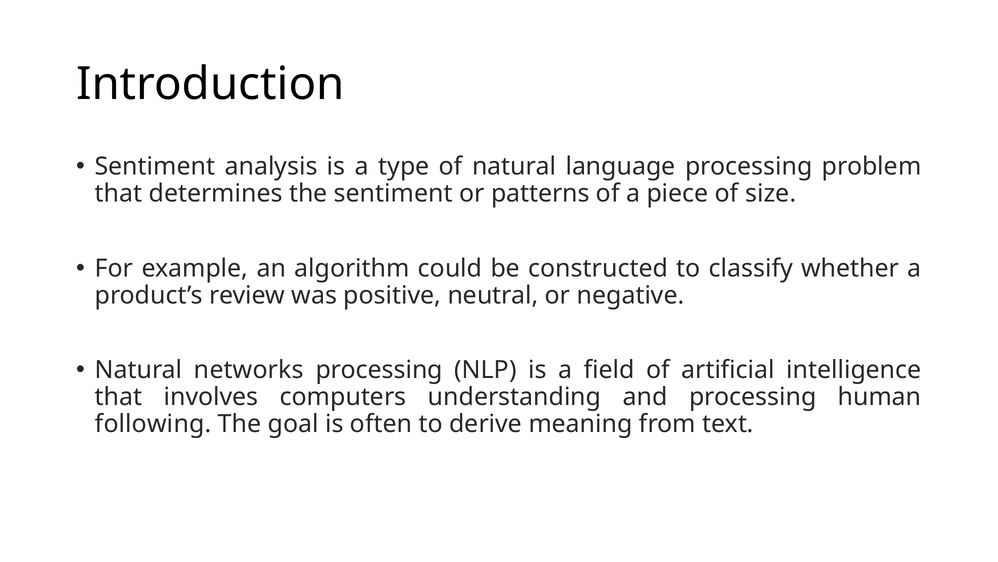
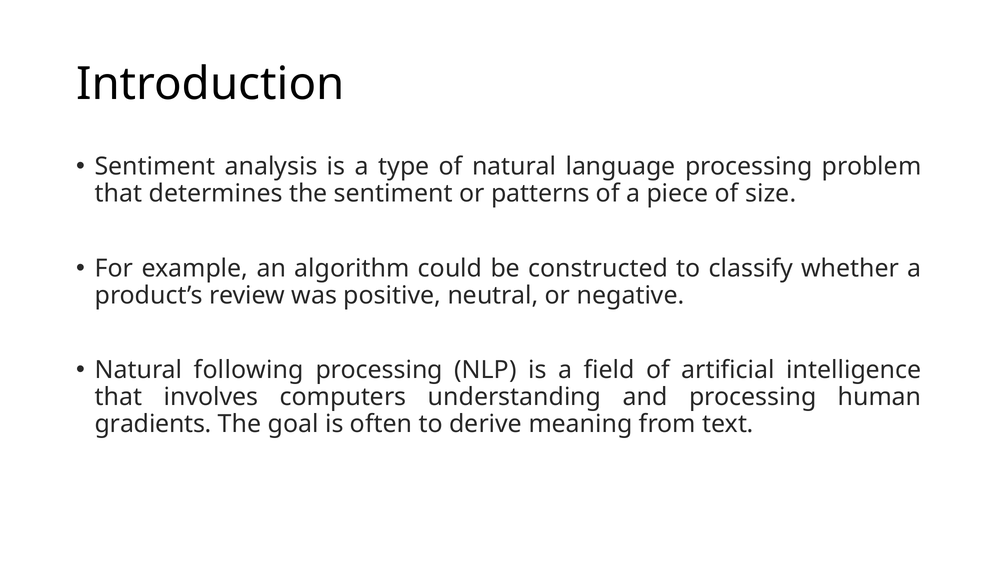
networks: networks -> following (249, 370)
following: following -> gradients (153, 424)
